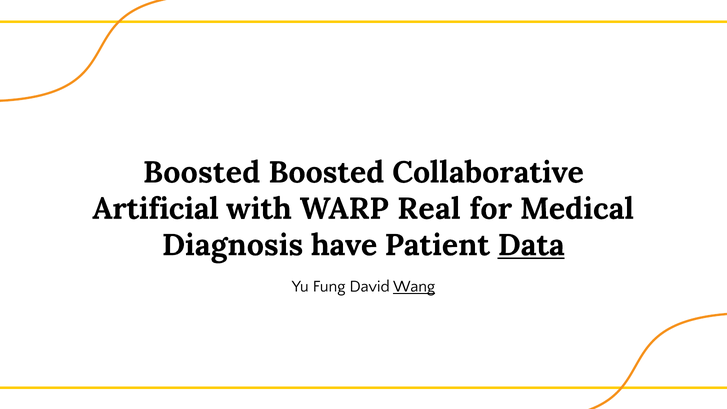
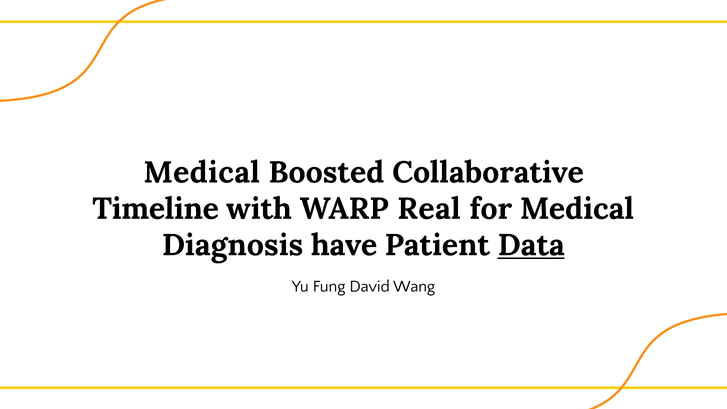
Boosted: Boosted -> Medical (202, 172)
Artificial: Artificial -> Timeline (156, 209)
Wang underline: present -> none (414, 287)
